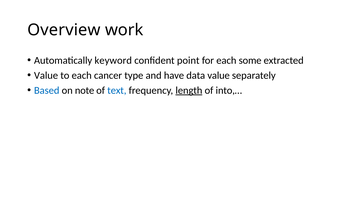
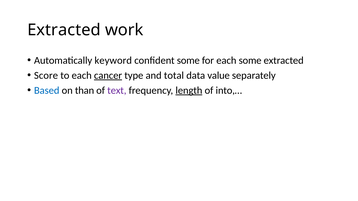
Overview: Overview -> Extracted (64, 30)
confident point: point -> some (188, 61)
Value: Value -> Score (46, 76)
cancer underline: none -> present (108, 76)
have: have -> total (174, 76)
note: note -> than (85, 91)
text colour: blue -> purple (117, 91)
